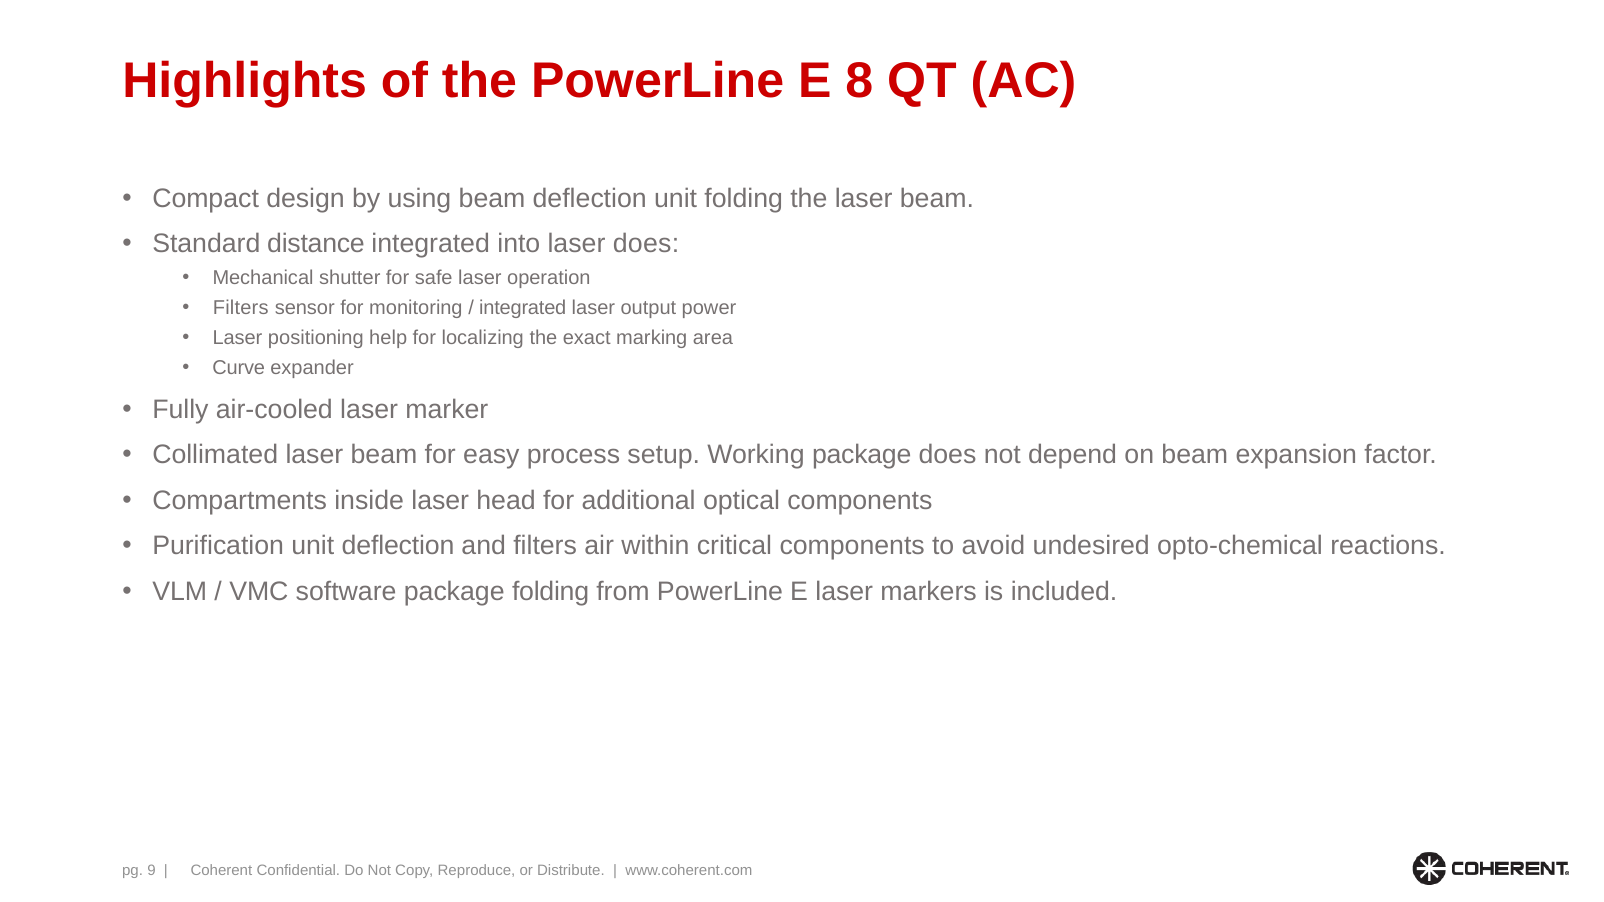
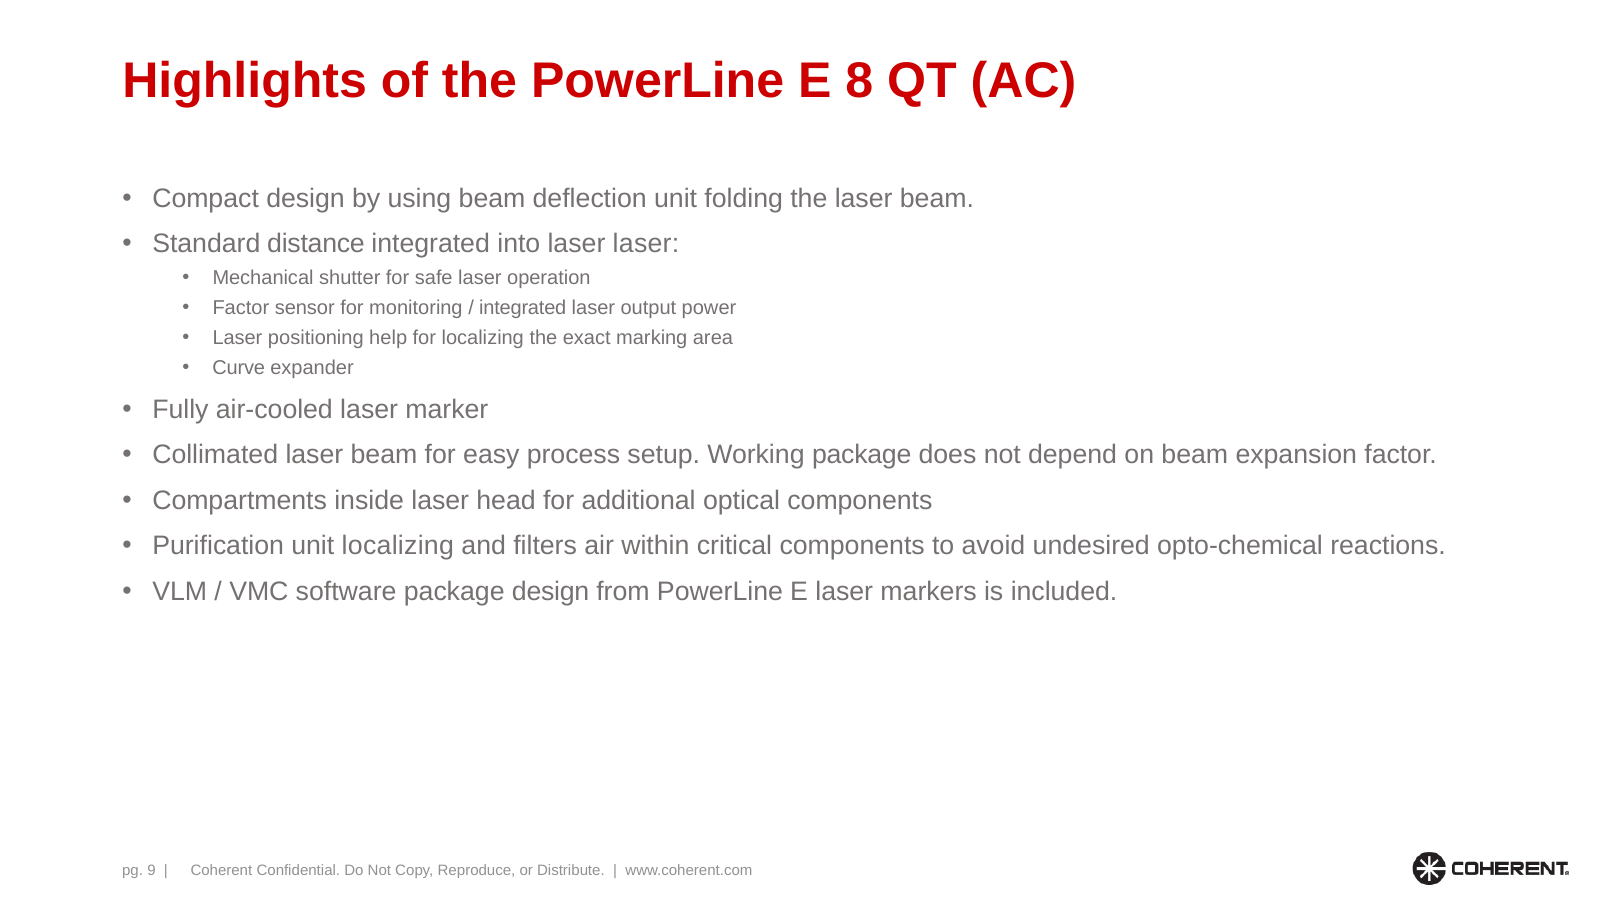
laser does: does -> laser (646, 244)
Filters: Filters -> Factor (241, 308)
unit deflection: deflection -> localizing (398, 546)
package folding: folding -> design (551, 592)
